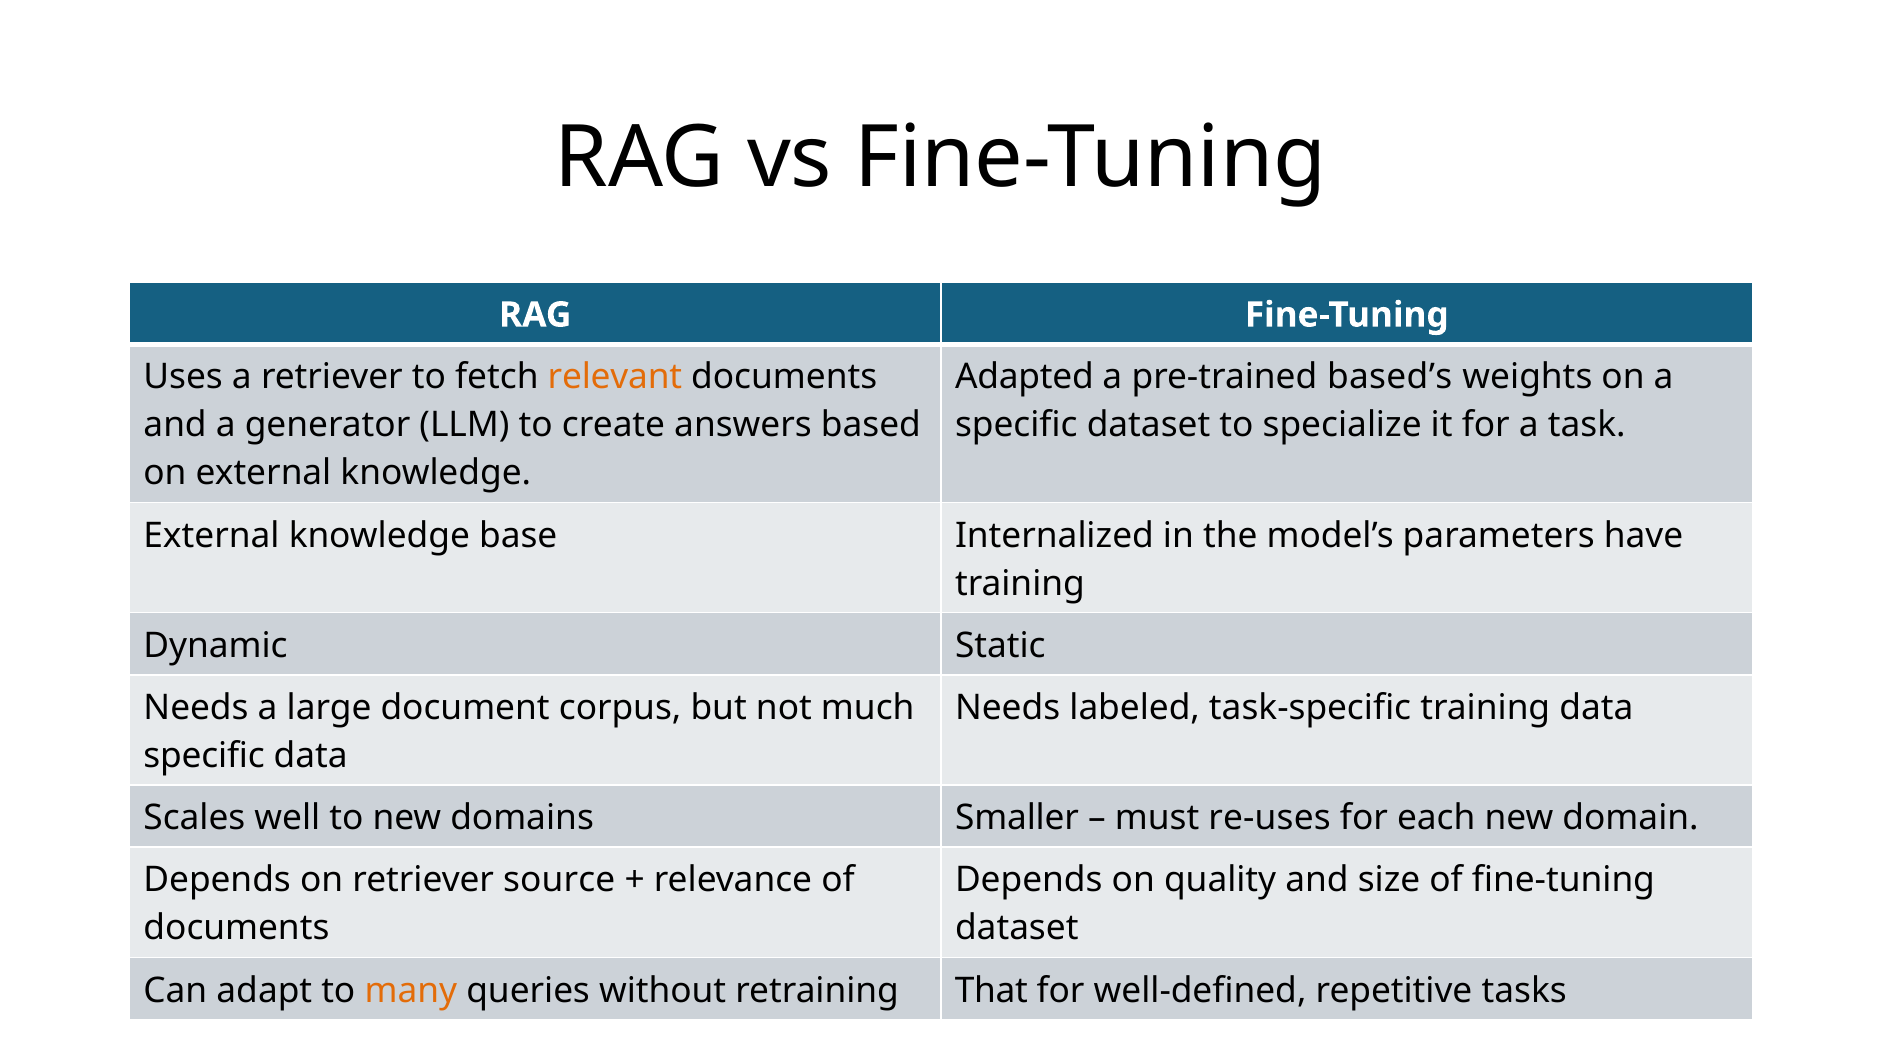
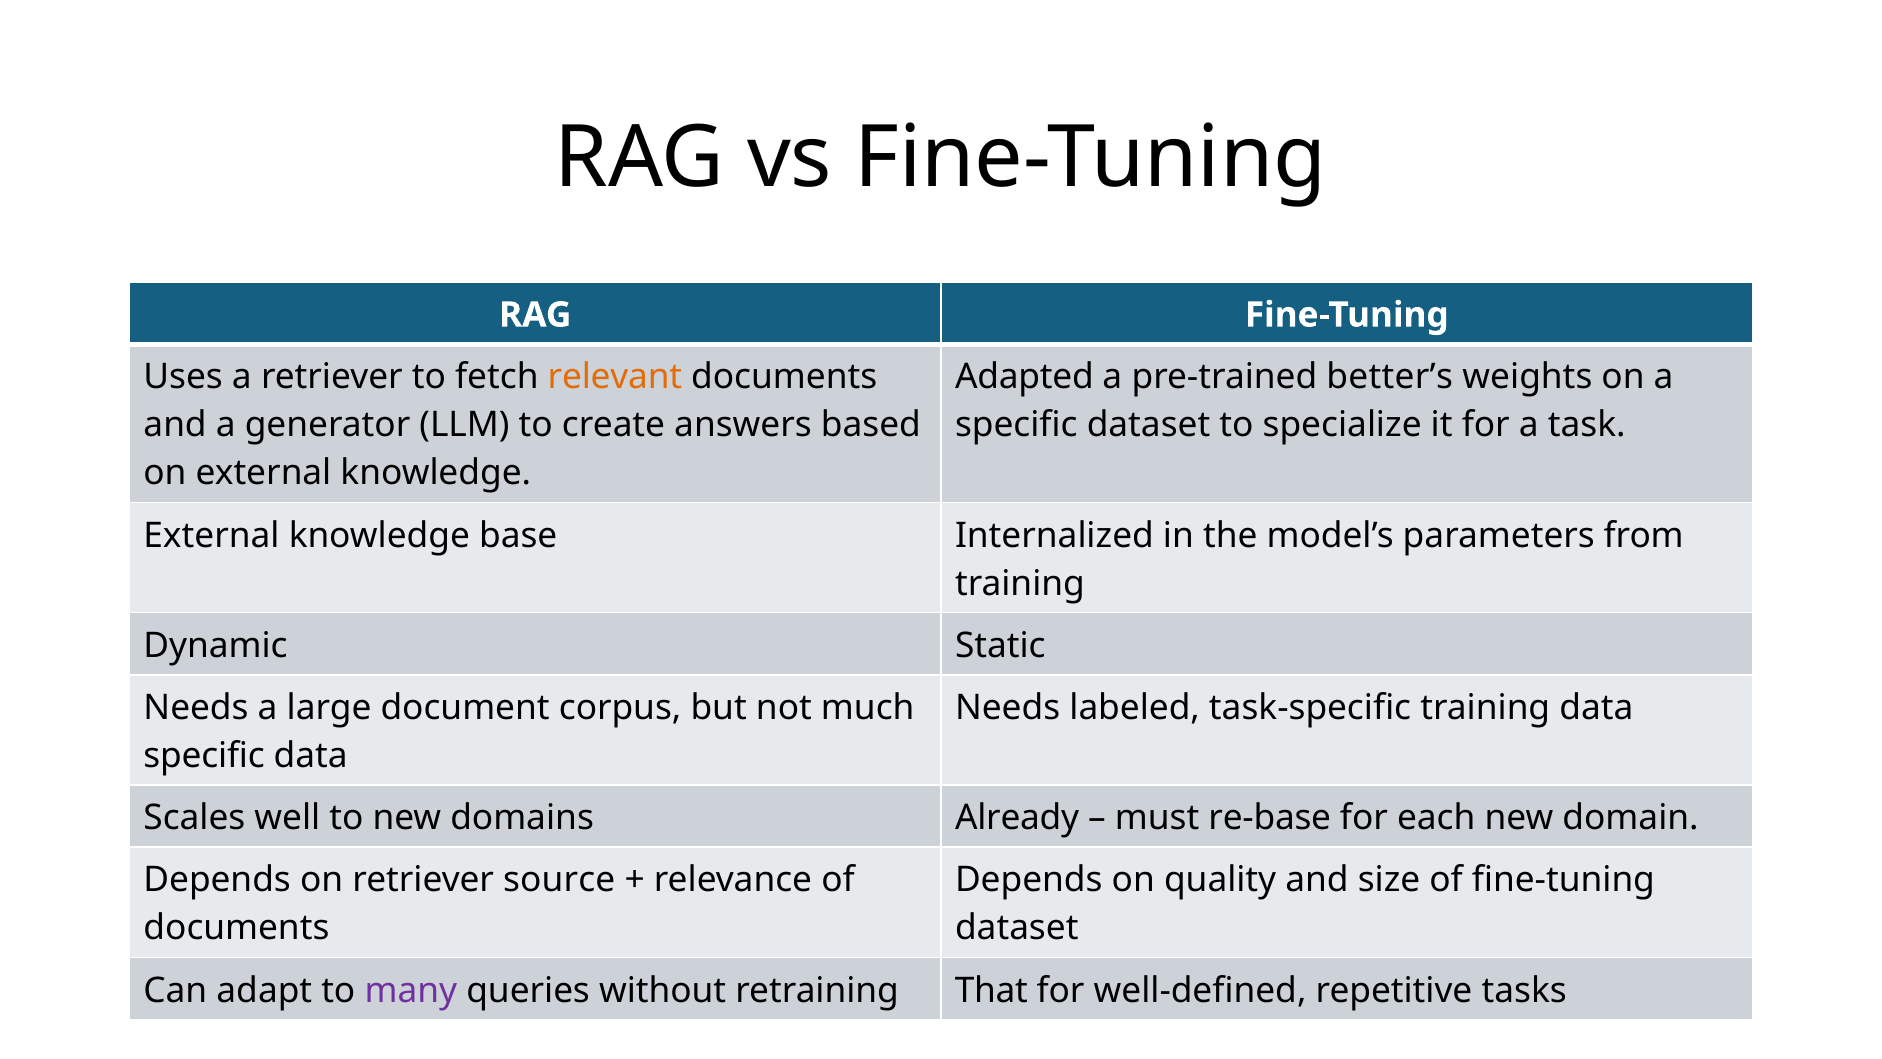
based’s: based’s -> better’s (1390, 377)
have: have -> from (1644, 535)
Smaller: Smaller -> Already (1017, 818)
re-uses: re-uses -> re-base (1270, 818)
many colour: orange -> purple (411, 990)
